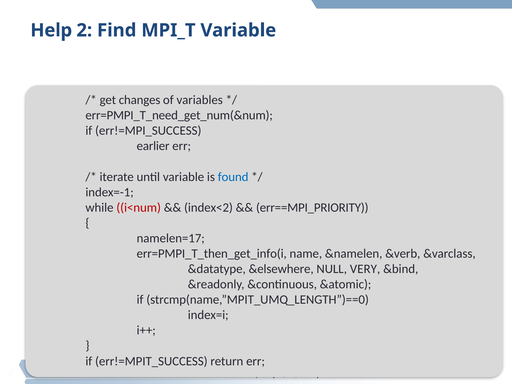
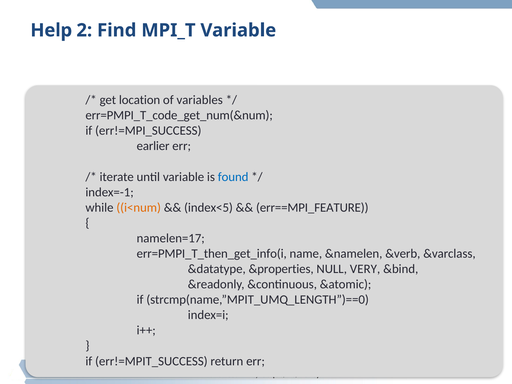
changes: changes -> location (140, 100)
err=PMPI_T_need_get_num(&num: err=PMPI_T_need_get_num(&num -> err=PMPI_T_code_get_num(&num (179, 115)
i<num colour: red -> orange (139, 208)
index<2: index<2 -> index<5 (208, 208)
err==MPI_PRIORITY: err==MPI_PRIORITY -> err==MPI_FEATURE (312, 208)
&elsewhere: &elsewhere -> &properties (281, 269)
